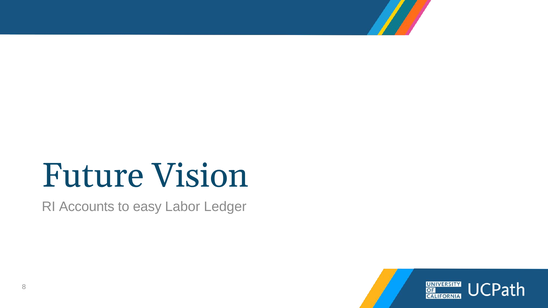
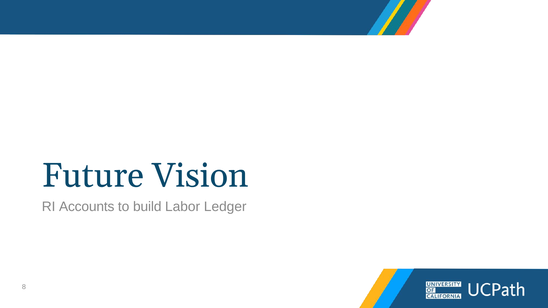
easy: easy -> build (147, 207)
